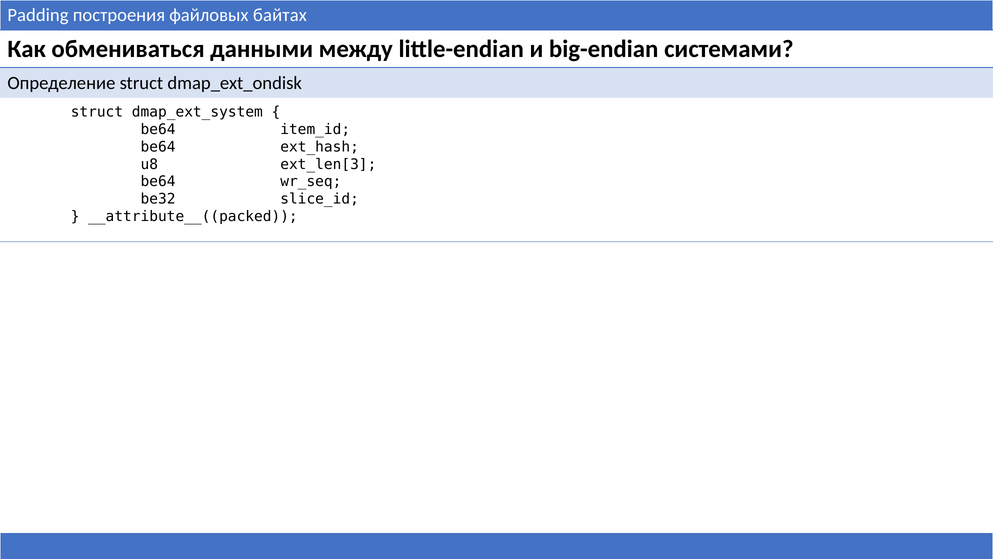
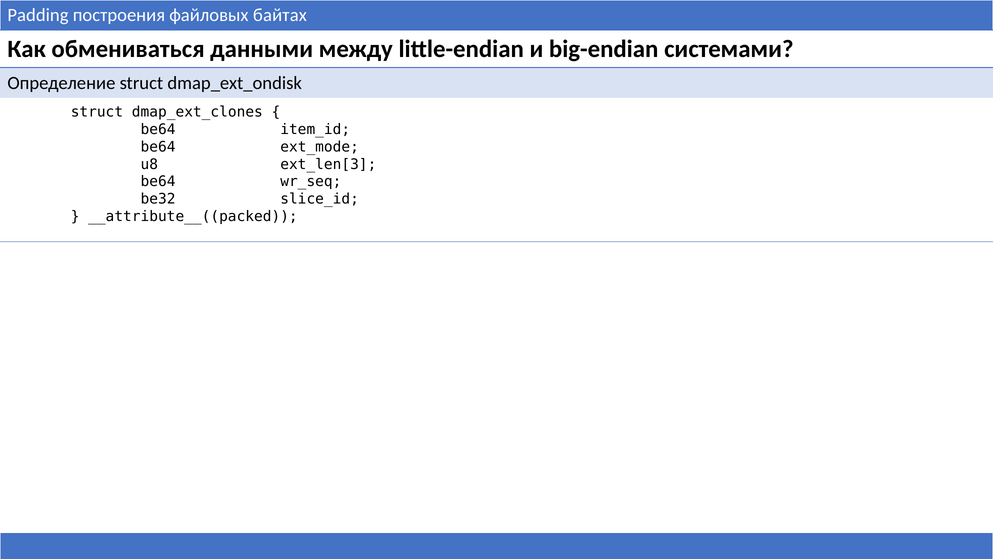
dmap_ext_system: dmap_ext_system -> dmap_ext_clones (197, 112)
ext_hash: ext_hash -> ext_mode (320, 147)
